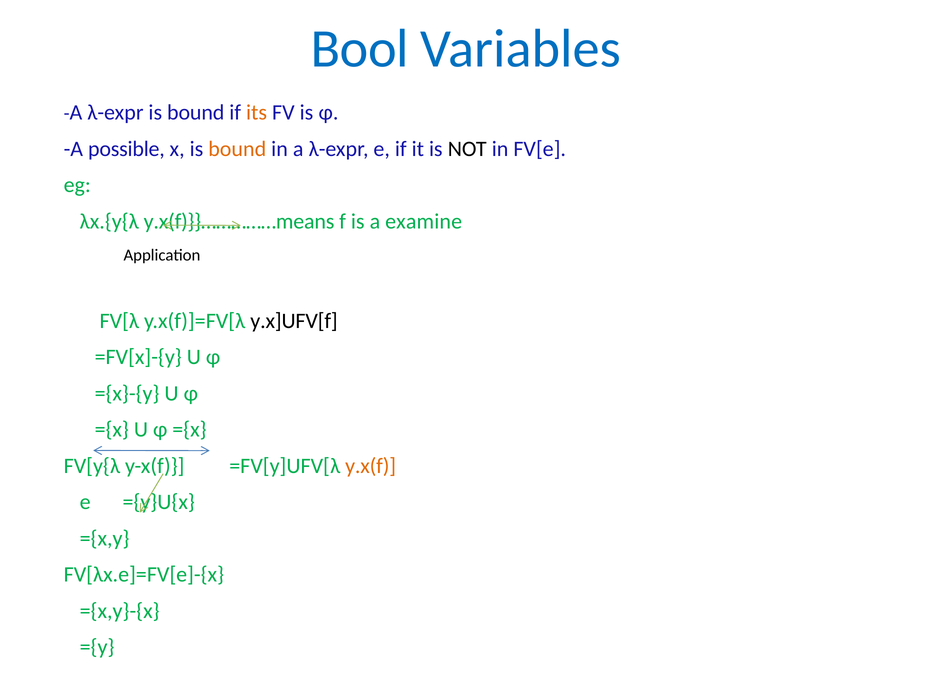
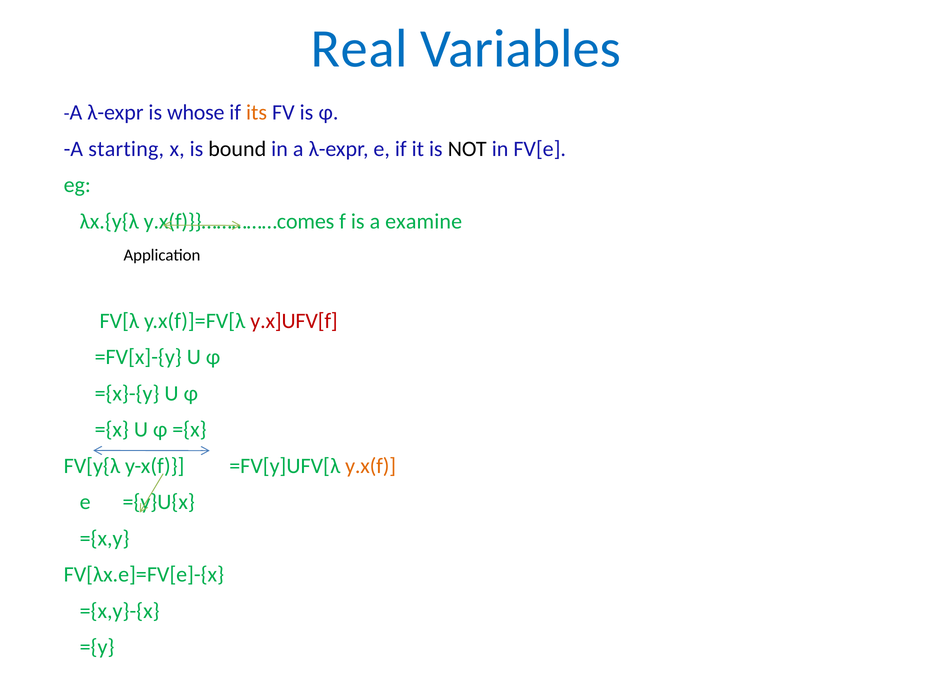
Bool: Bool -> Real (359, 49)
λ-expr is bound: bound -> whose (196, 113)
possible: possible -> starting (126, 149)
bound colour: orange -> black (237, 149)
y.x(f)}}……………means: y.x(f)}}……………means -> y.x(f)}}……………comes (239, 221)
y.x]UFV[f colour: black -> red (294, 321)
